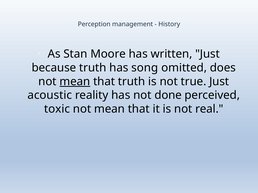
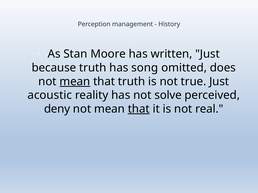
done: done -> solve (168, 95)
toxic: toxic -> deny (57, 109)
that underline: none -> present (139, 109)
